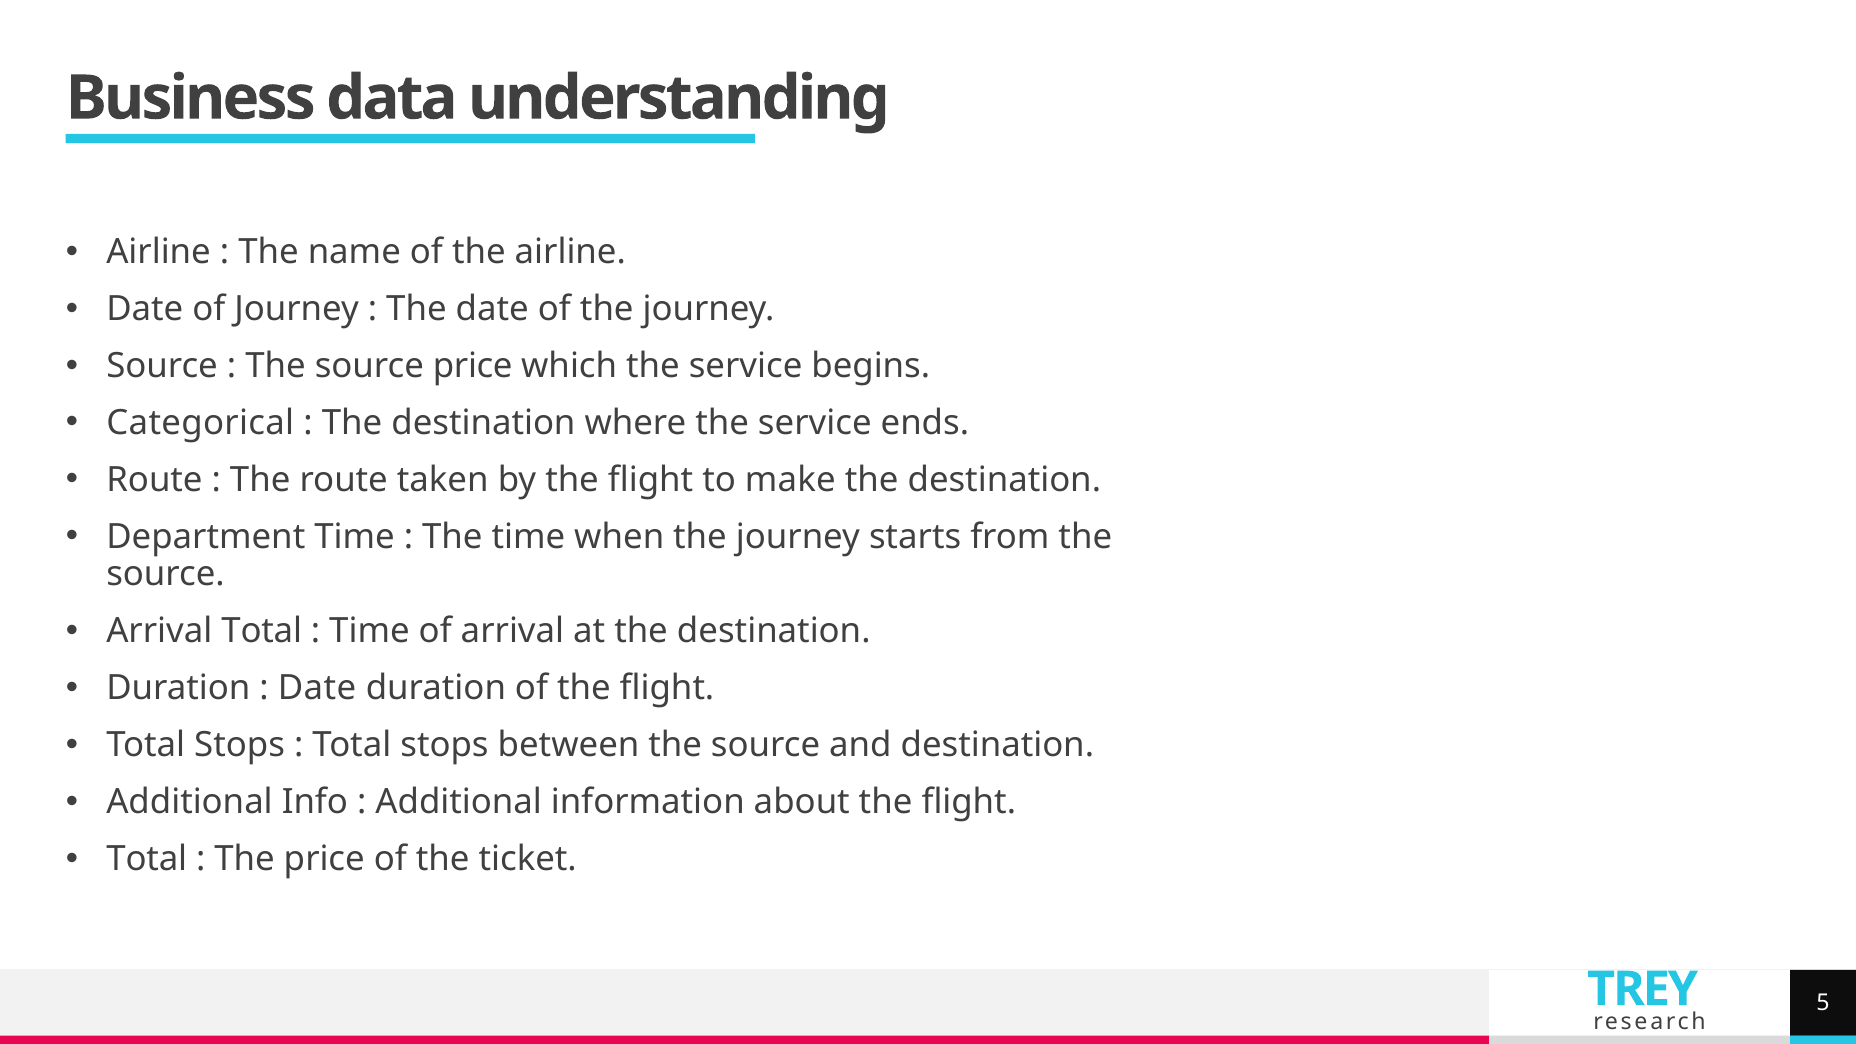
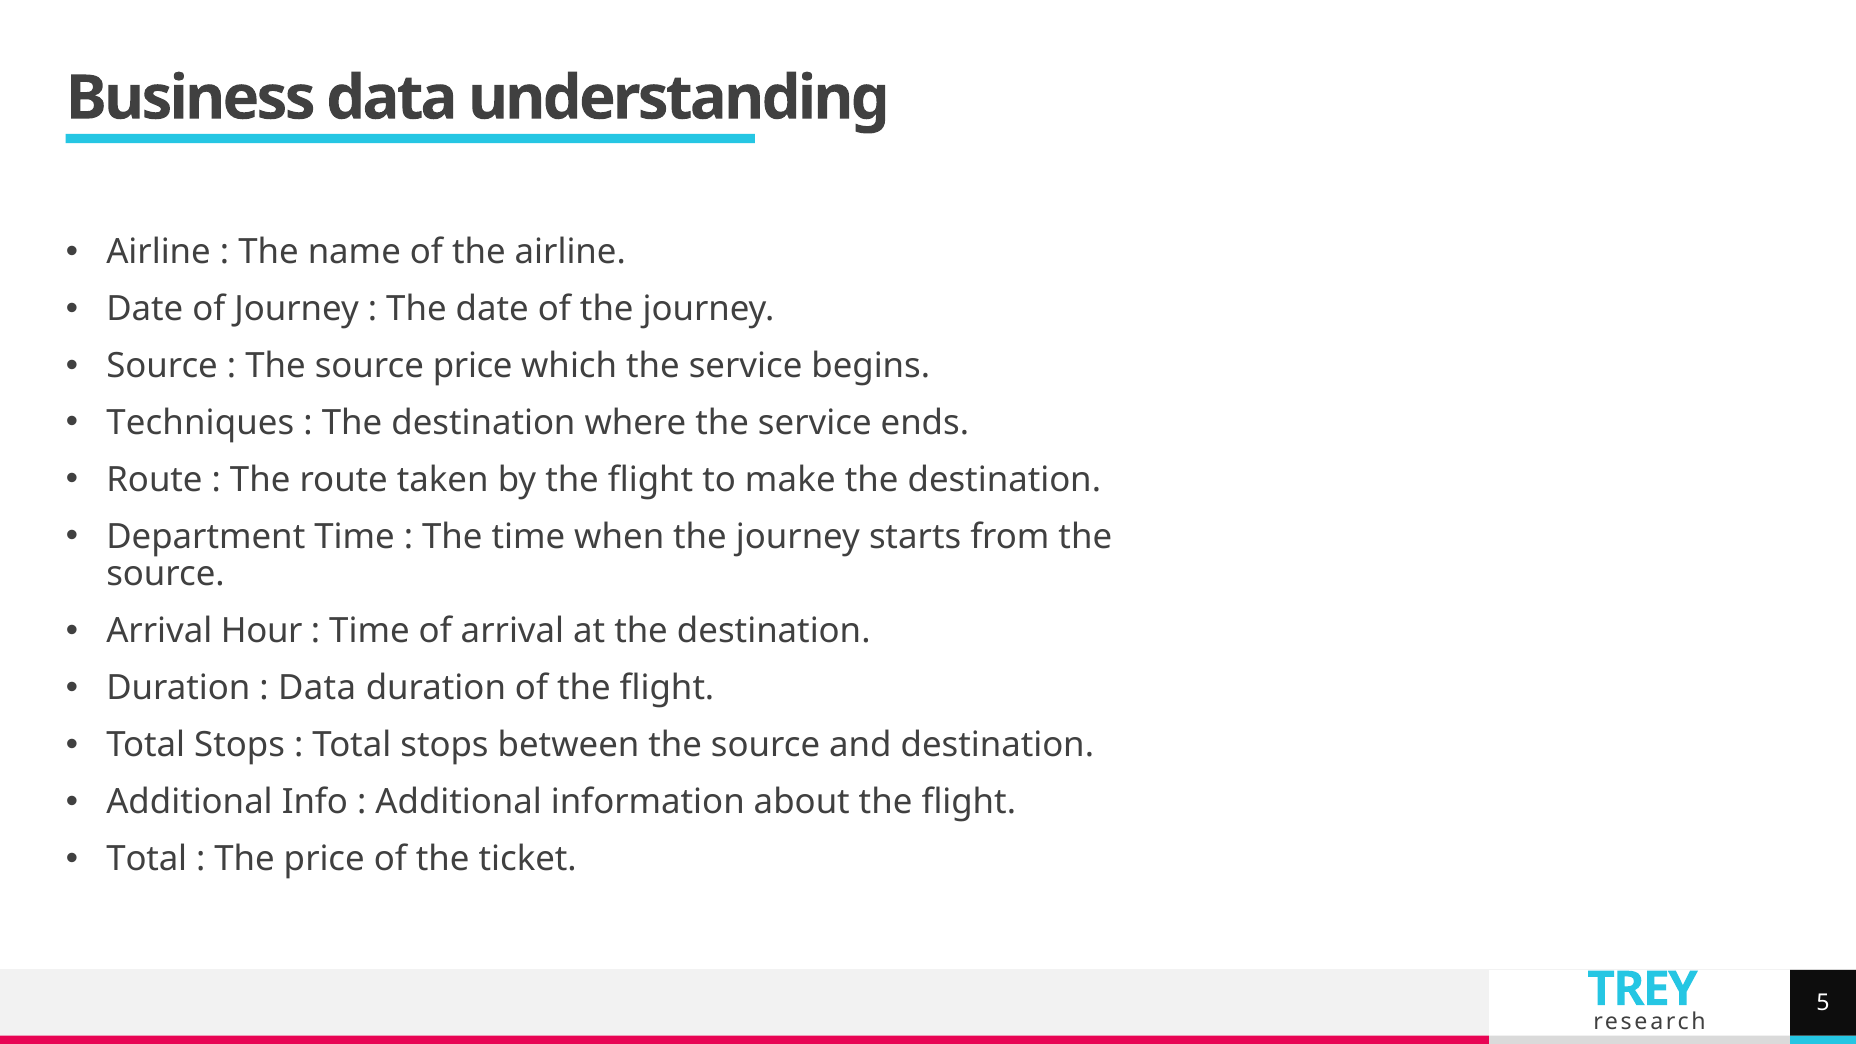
Categorical: Categorical -> Techniques (200, 423)
Arrival Total: Total -> Hour (262, 631)
Date: Date -> Data (317, 688)
